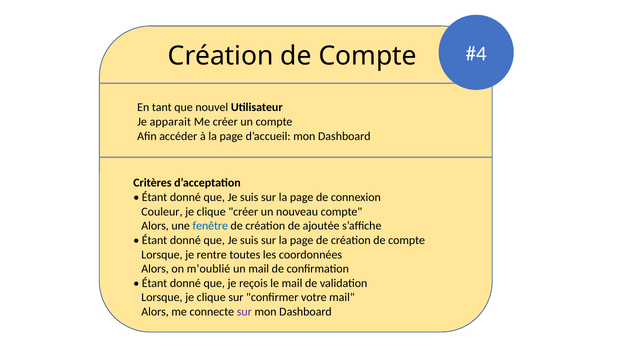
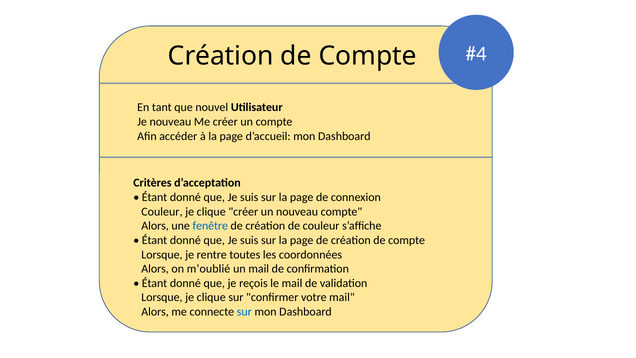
Je apparait: apparait -> nouveau (170, 122)
de ajoutée: ajoutée -> couleur (321, 226)
sur colour: purple -> blue (244, 312)
